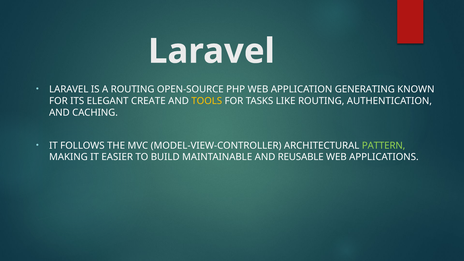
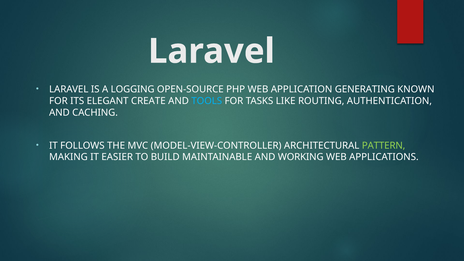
A ROUTING: ROUTING -> LOGGING (133, 89)
TOOLS colour: yellow -> light blue (207, 101)
REUSABLE: REUSABLE -> WORKING (301, 157)
